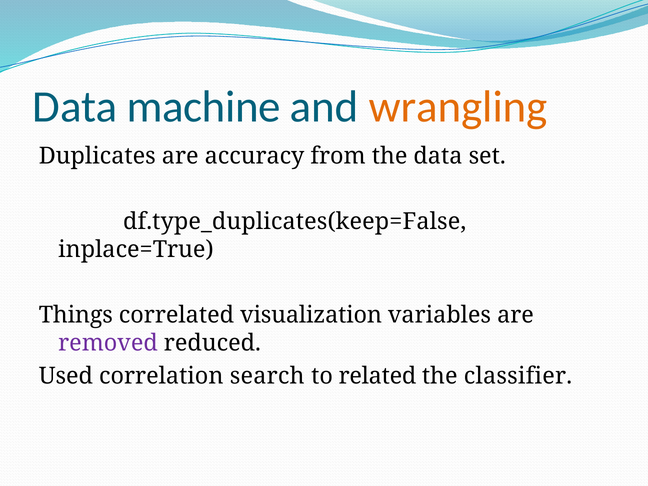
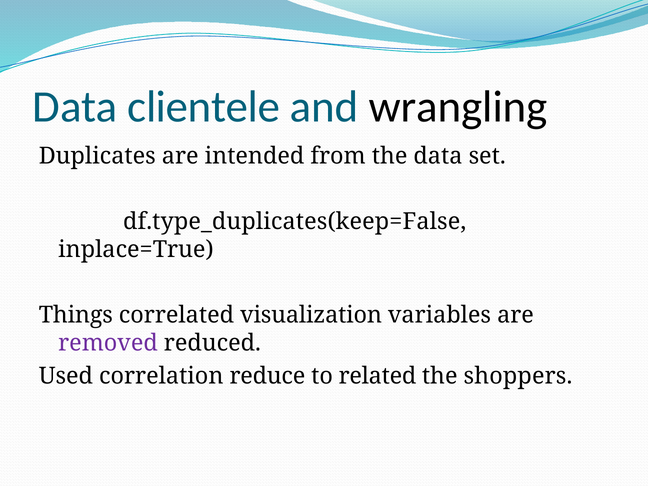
machine: machine -> clientele (204, 107)
wrangling colour: orange -> black (458, 107)
accuracy: accuracy -> intended (254, 156)
search: search -> reduce (267, 376)
classifier: classifier -> shoppers (518, 376)
